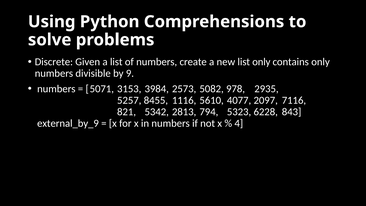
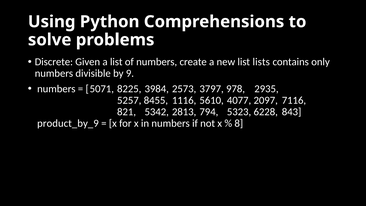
list only: only -> lists (261, 62)
3153: 3153 -> 8225 (129, 89)
5082: 5082 -> 3797 (212, 89)
external_by_9: external_by_9 -> product_by_9 (68, 123)
4: 4 -> 8 (239, 123)
